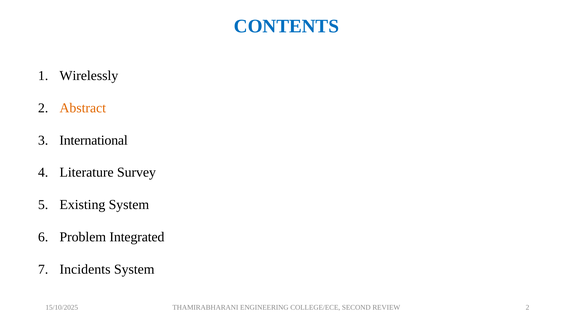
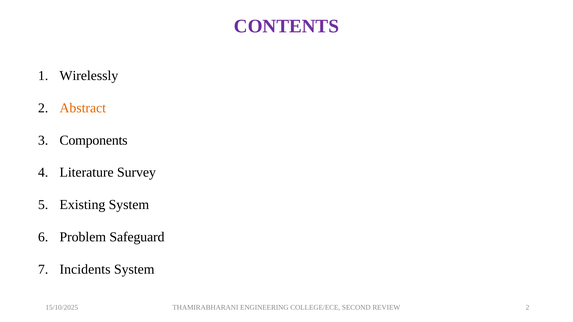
CONTENTS colour: blue -> purple (286, 26)
International: International -> Components (94, 140)
Integrated: Integrated -> Safeguard (137, 237)
